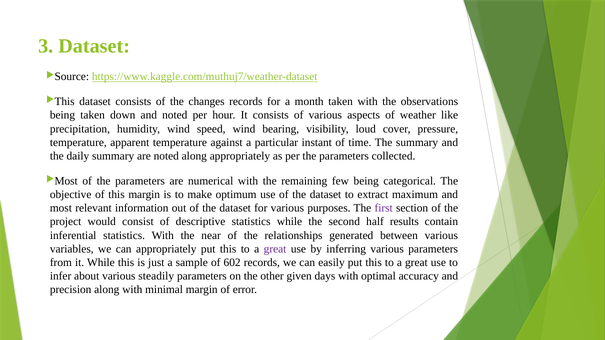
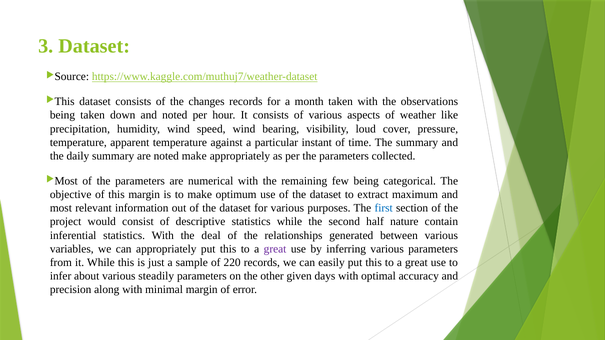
noted along: along -> make (194, 156)
first colour: purple -> blue (384, 208)
results: results -> nature (404, 222)
near: near -> deal (211, 236)
602: 602 -> 220 (232, 263)
